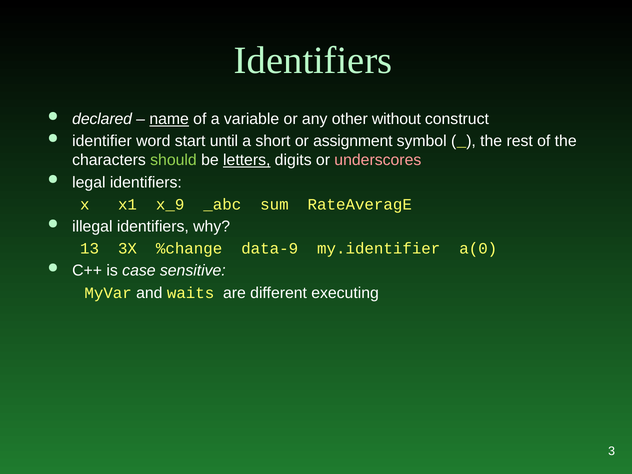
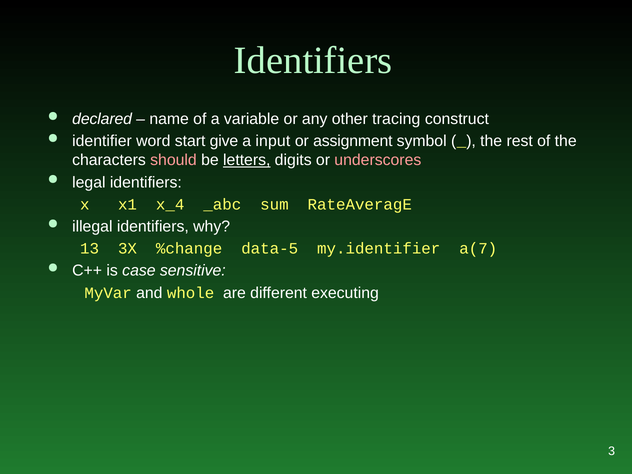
name underline: present -> none (169, 119)
without: without -> tracing (396, 119)
until: until -> give (224, 141)
short: short -> input (273, 141)
should colour: light green -> pink (173, 160)
x_9: x_9 -> x_4 (170, 204)
data-9: data-9 -> data-5 (270, 249)
a(0: a(0 -> a(7 (478, 249)
waits: waits -> whole (191, 293)
